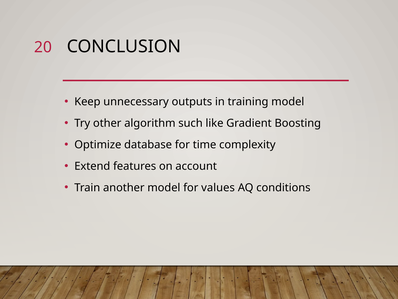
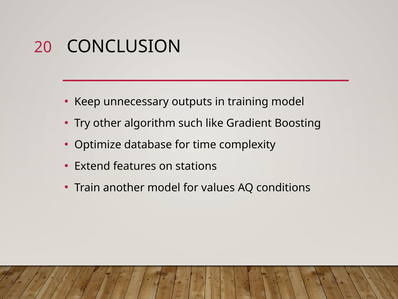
account: account -> stations (196, 166)
